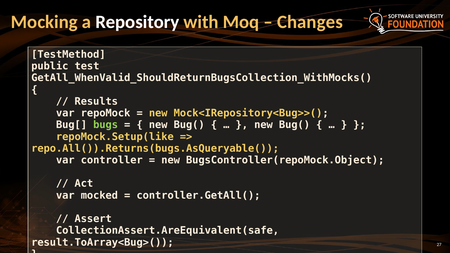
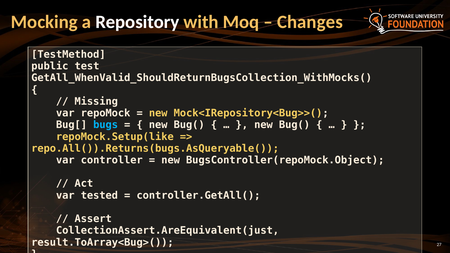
Results: Results -> Missing (96, 101)
bugs colour: light green -> light blue (106, 125)
mocked: mocked -> tested (99, 195)
CollectionAssert.AreEquivalent(safe: CollectionAssert.AreEquivalent(safe -> CollectionAssert.AreEquivalent(just (168, 231)
